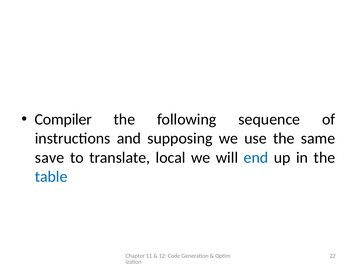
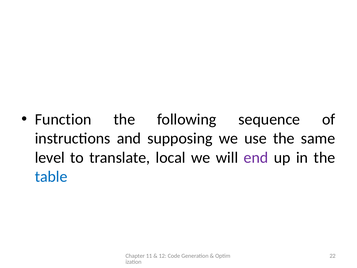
Compiler: Compiler -> Function (63, 119)
save: save -> level (50, 157)
end colour: blue -> purple (256, 157)
